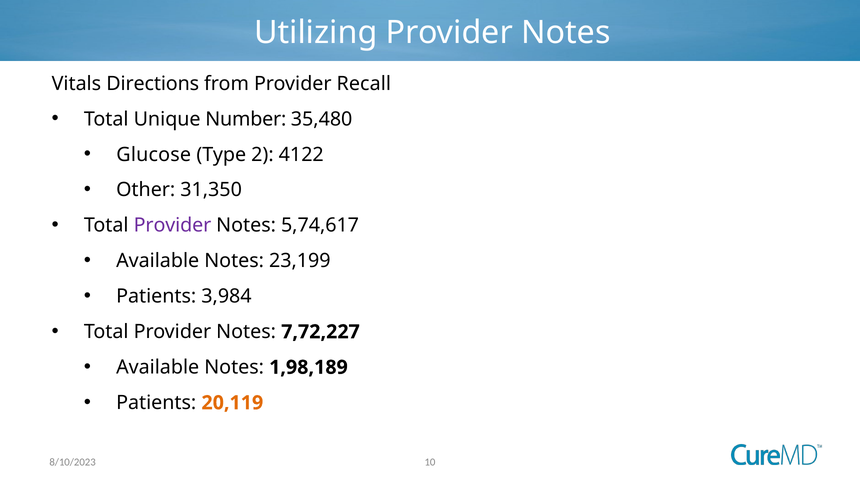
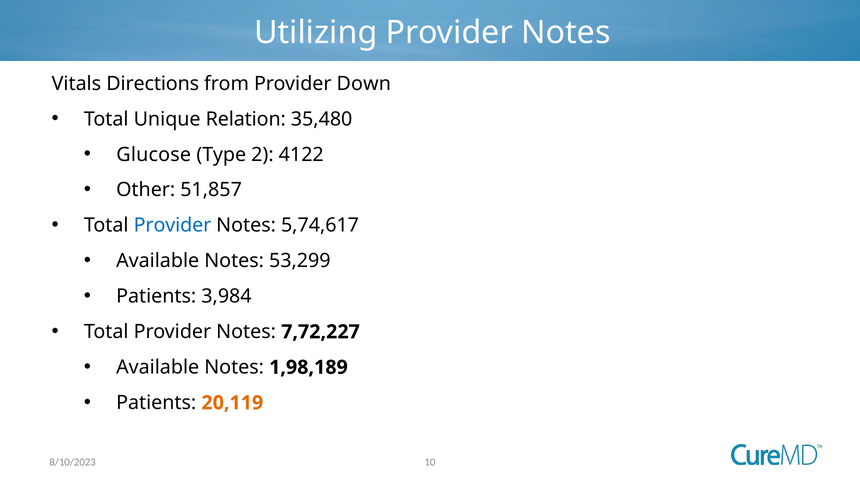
Recall: Recall -> Down (364, 84)
Number: Number -> Relation (246, 119)
31,350: 31,350 -> 51,857 (211, 190)
Provider colour: purple -> blue (172, 225)
23,199: 23,199 -> 53,299 (300, 261)
